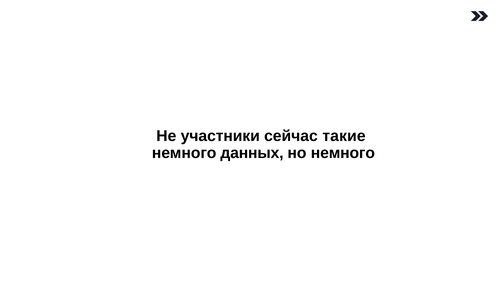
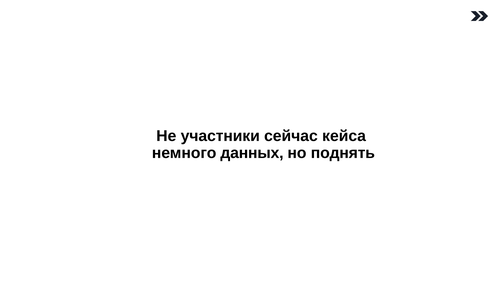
такие: такие -> кейса (344, 136)
но немного: немного -> поднять (343, 153)
